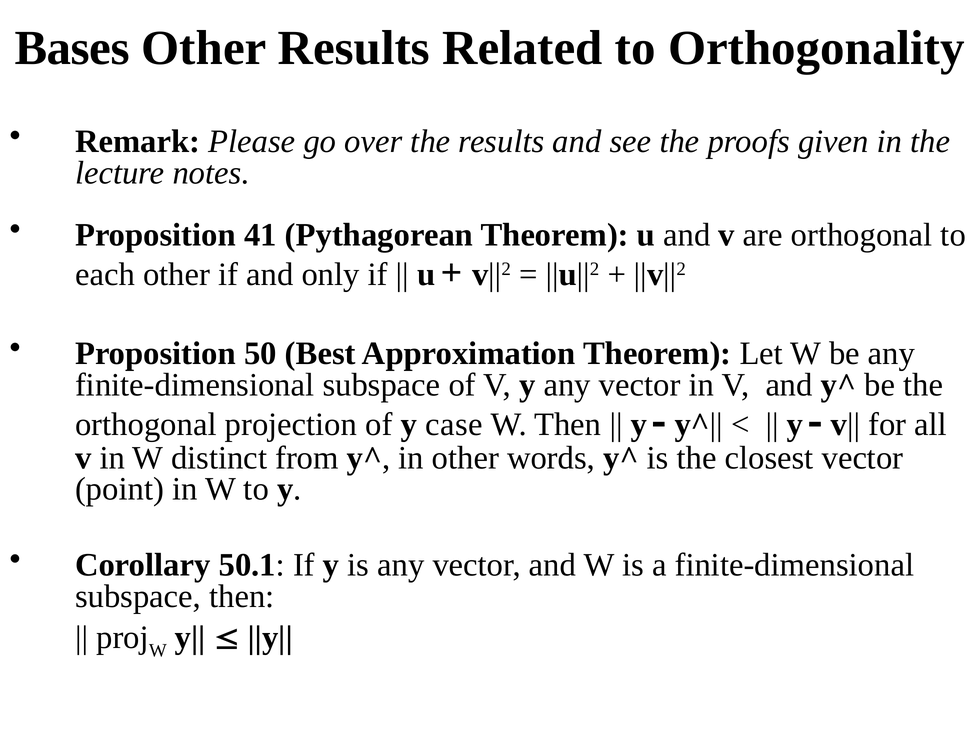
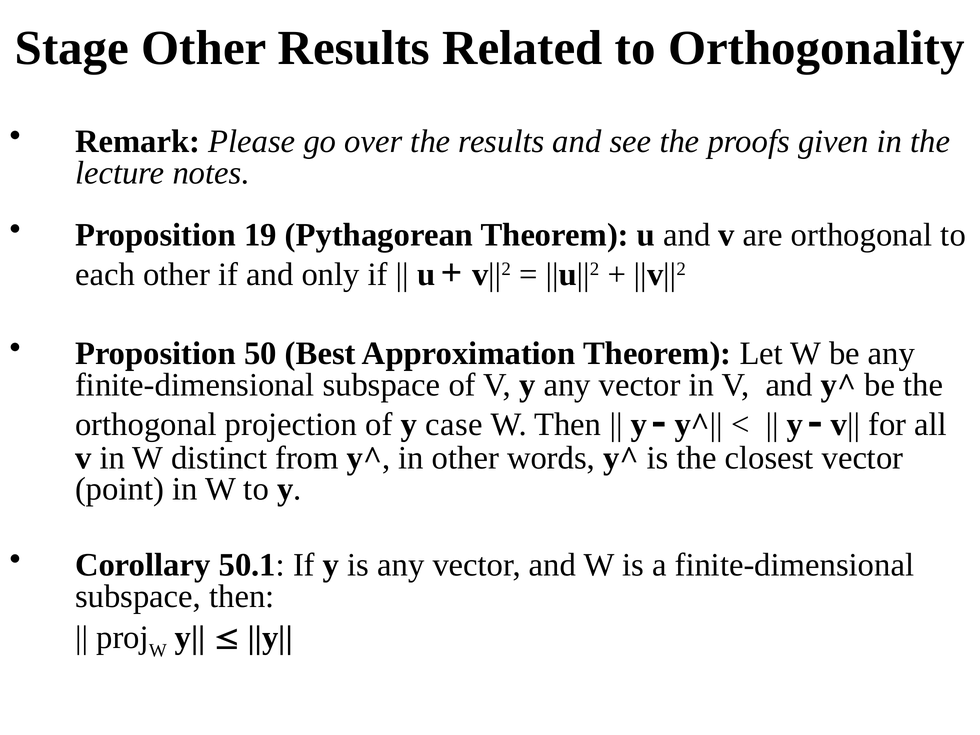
Bases: Bases -> Stage (72, 48)
41: 41 -> 19 (260, 235)
